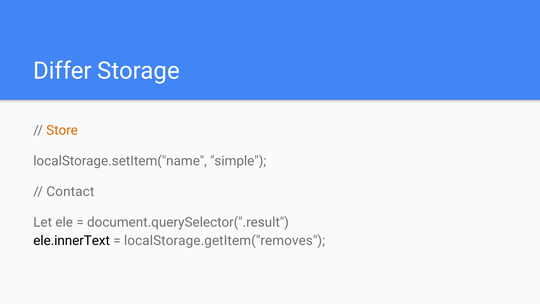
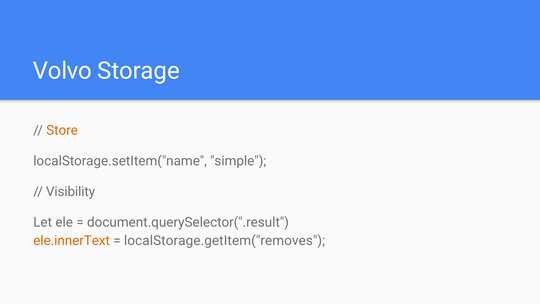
Differ: Differ -> Volvo (62, 71)
Contact: Contact -> Visibility (71, 191)
ele.innerText colour: black -> orange (72, 241)
